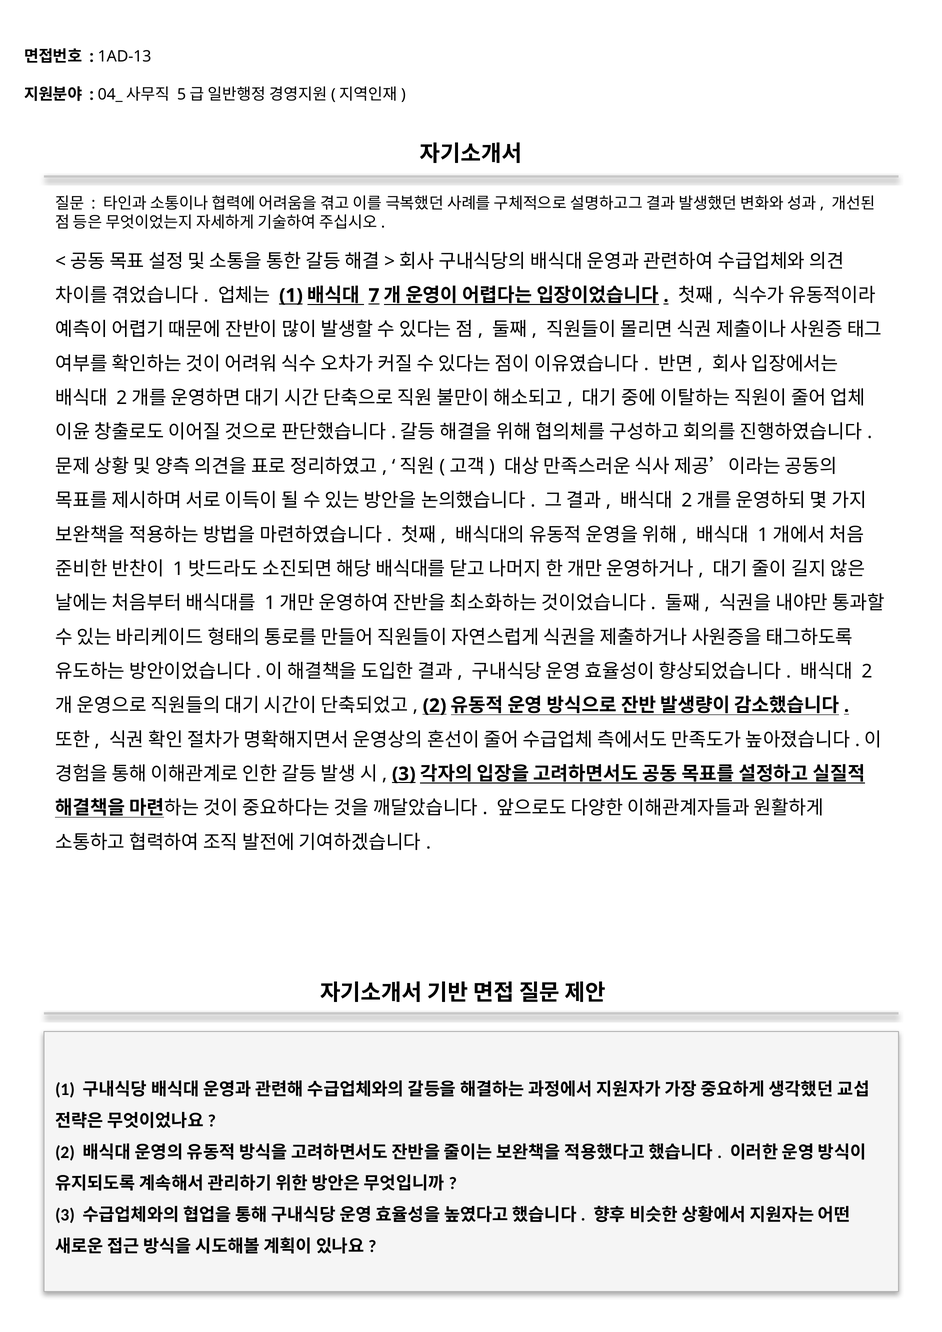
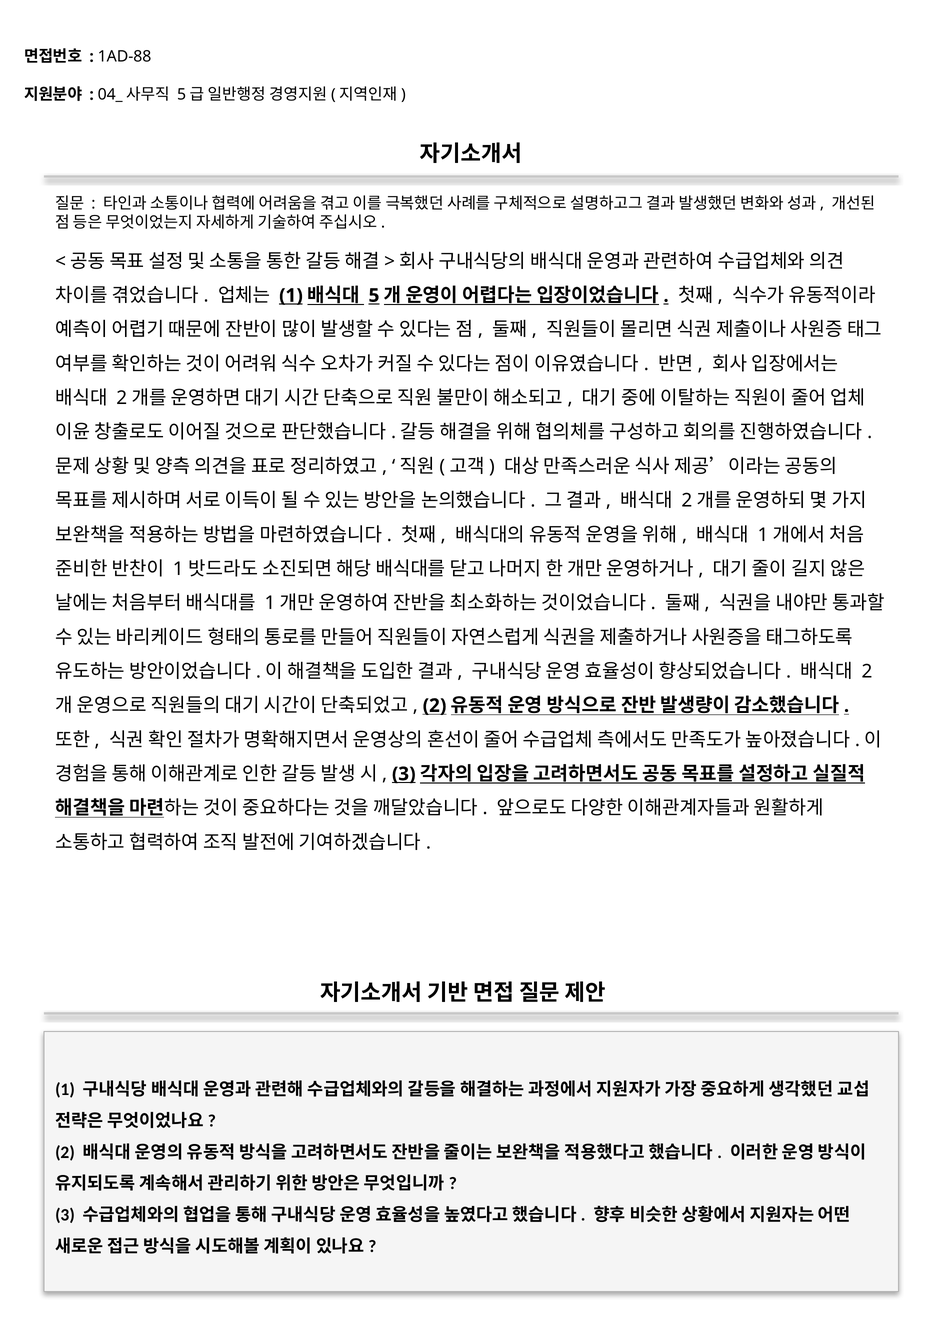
1AD-13: 1AD-13 -> 1AD-88 (125, 57)
7: 7 -> 5 (374, 296)
